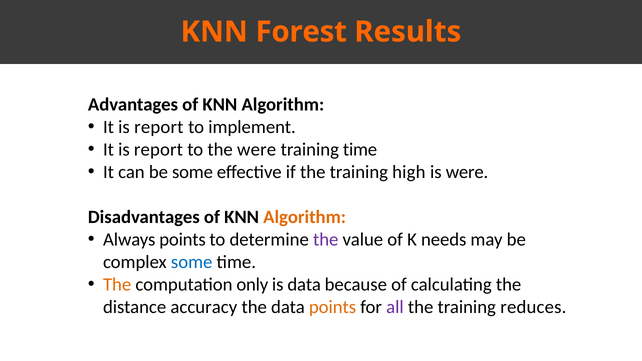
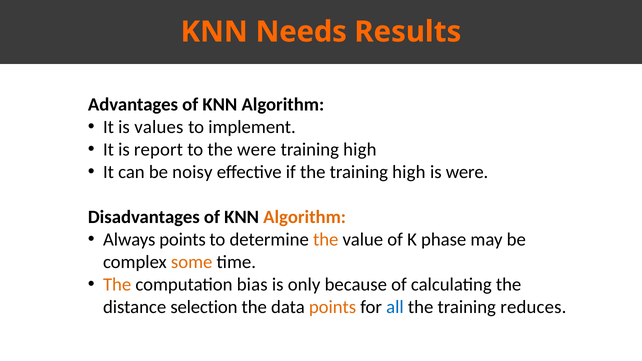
Forest: Forest -> Needs (301, 32)
report: report -> values (159, 127)
time: time -> high (360, 150)
be some: some -> noisy (192, 172)
the colour: purple -> orange (326, 240)
needs: needs -> phase (444, 240)
some colour: blue -> orange (192, 262)
only: only -> bias (252, 285)
is data: data -> only (304, 285)
accuracy: accuracy -> selection (204, 307)
all colour: purple -> blue (395, 307)
